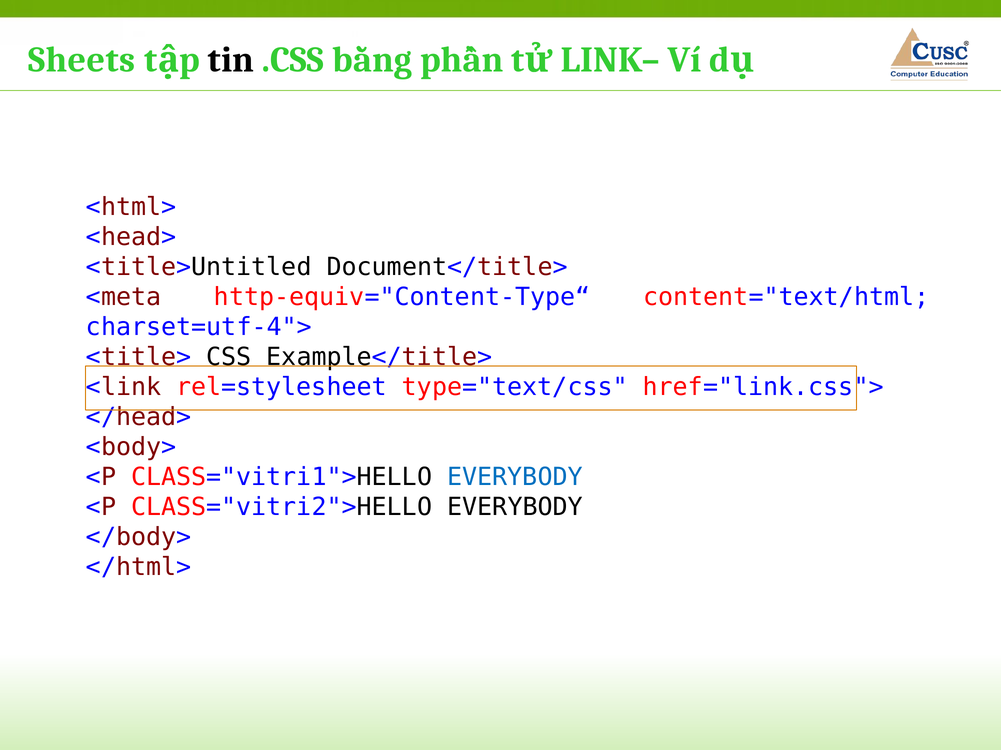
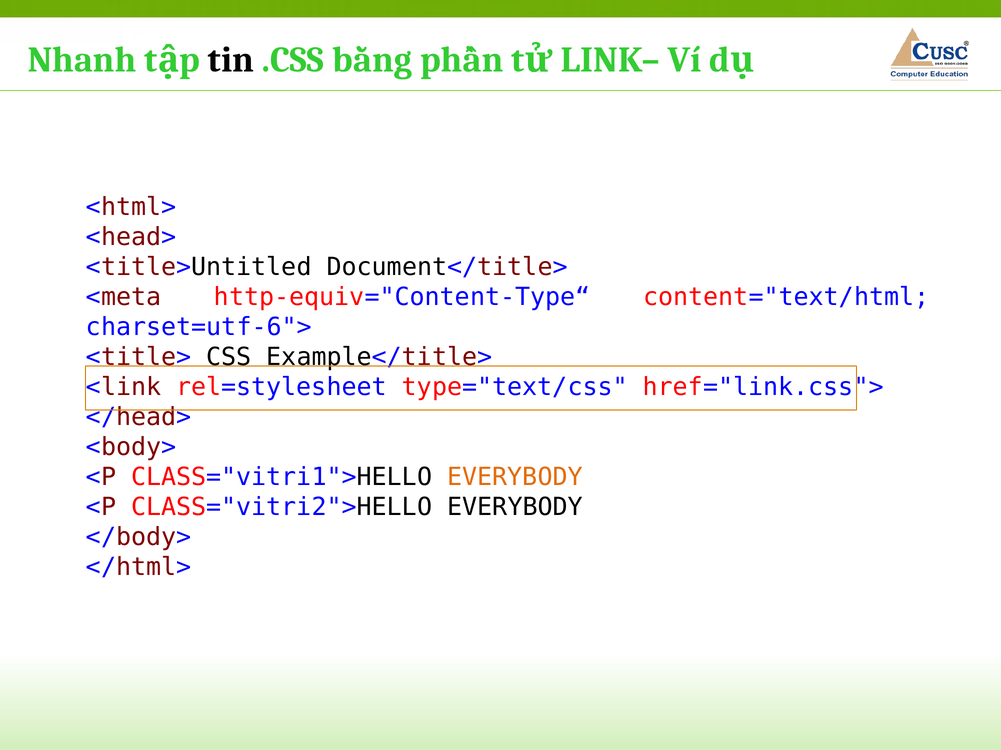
Sheets: Sheets -> Nhanh (82, 60)
charset=utf-4">: charset=utf-4"> -> charset=utf-6"> (199, 327)
EVERYBODY colour: blue -> orange (515, 477)
